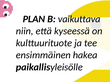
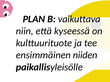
hakea: hakea -> niiden (85, 55)
